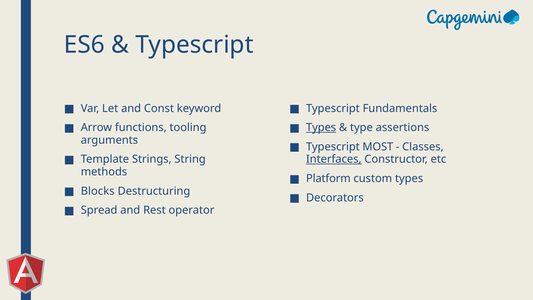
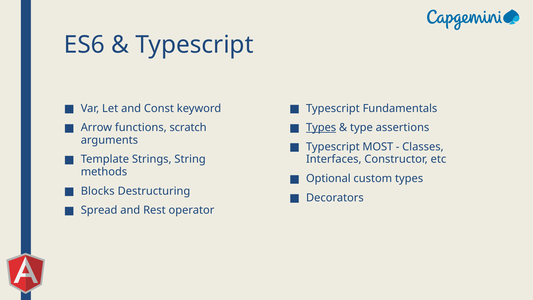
tooling: tooling -> scratch (188, 127)
Interfaces underline: present -> none (334, 159)
Platform: Platform -> Optional (328, 178)
